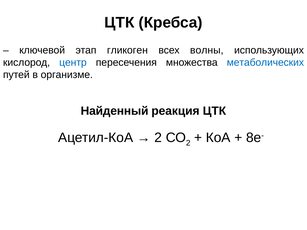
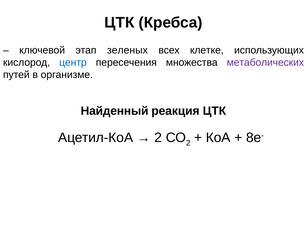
гликоген: гликоген -> зеленых (127, 50)
волны: волны -> клетке (207, 50)
метаболических colour: blue -> purple (265, 63)
